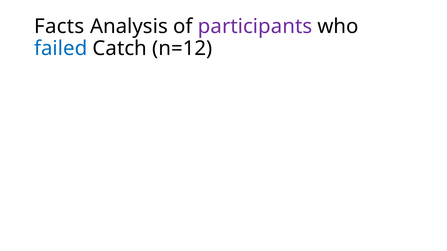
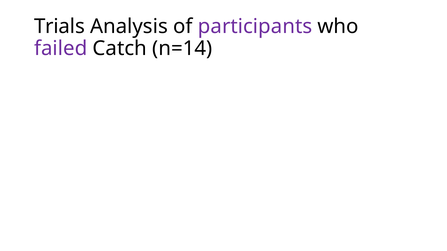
Facts: Facts -> Trials (59, 26)
failed colour: blue -> purple (61, 49)
n=12: n=12 -> n=14 (182, 49)
